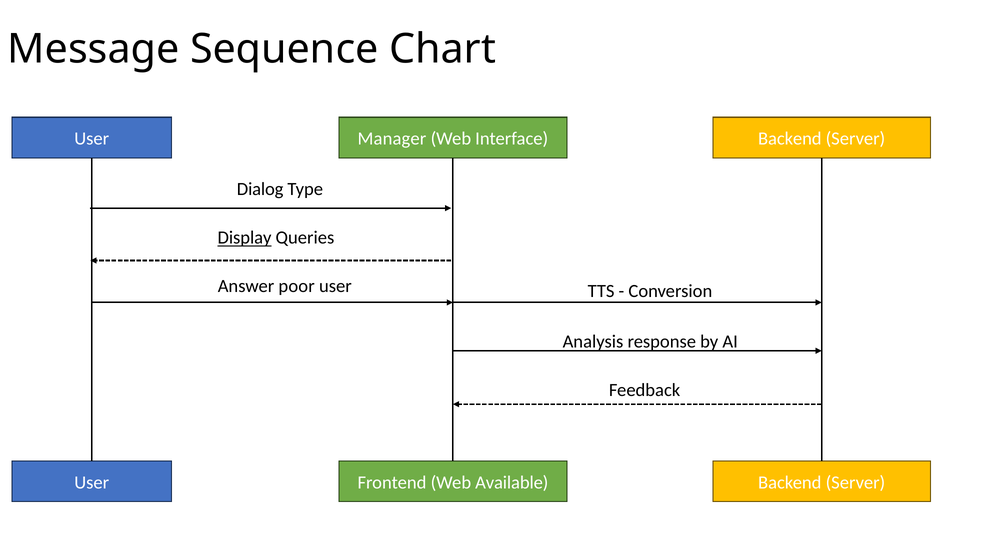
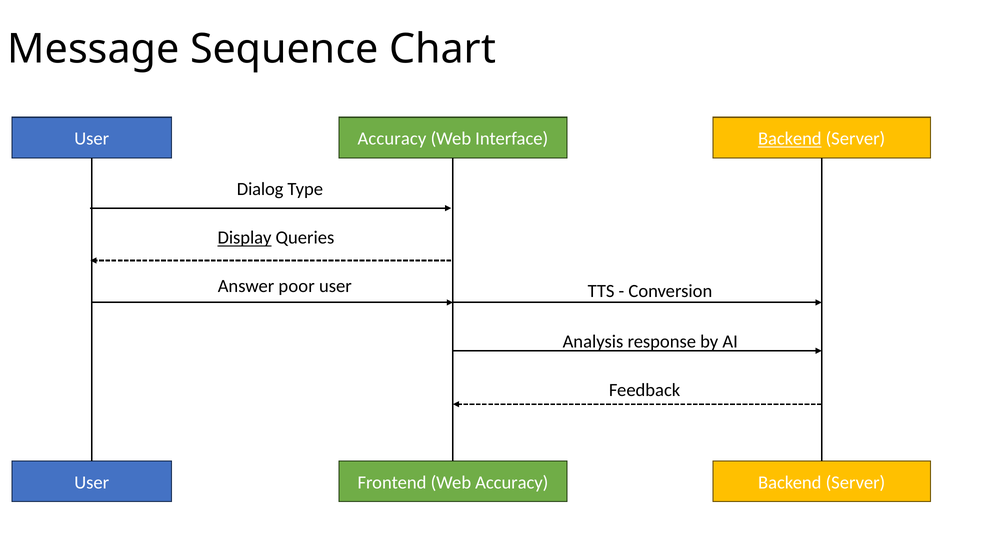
User Manager: Manager -> Accuracy (392, 139)
Backend underline: none -> present (790, 139)
Web Available: Available -> Accuracy (512, 482)
